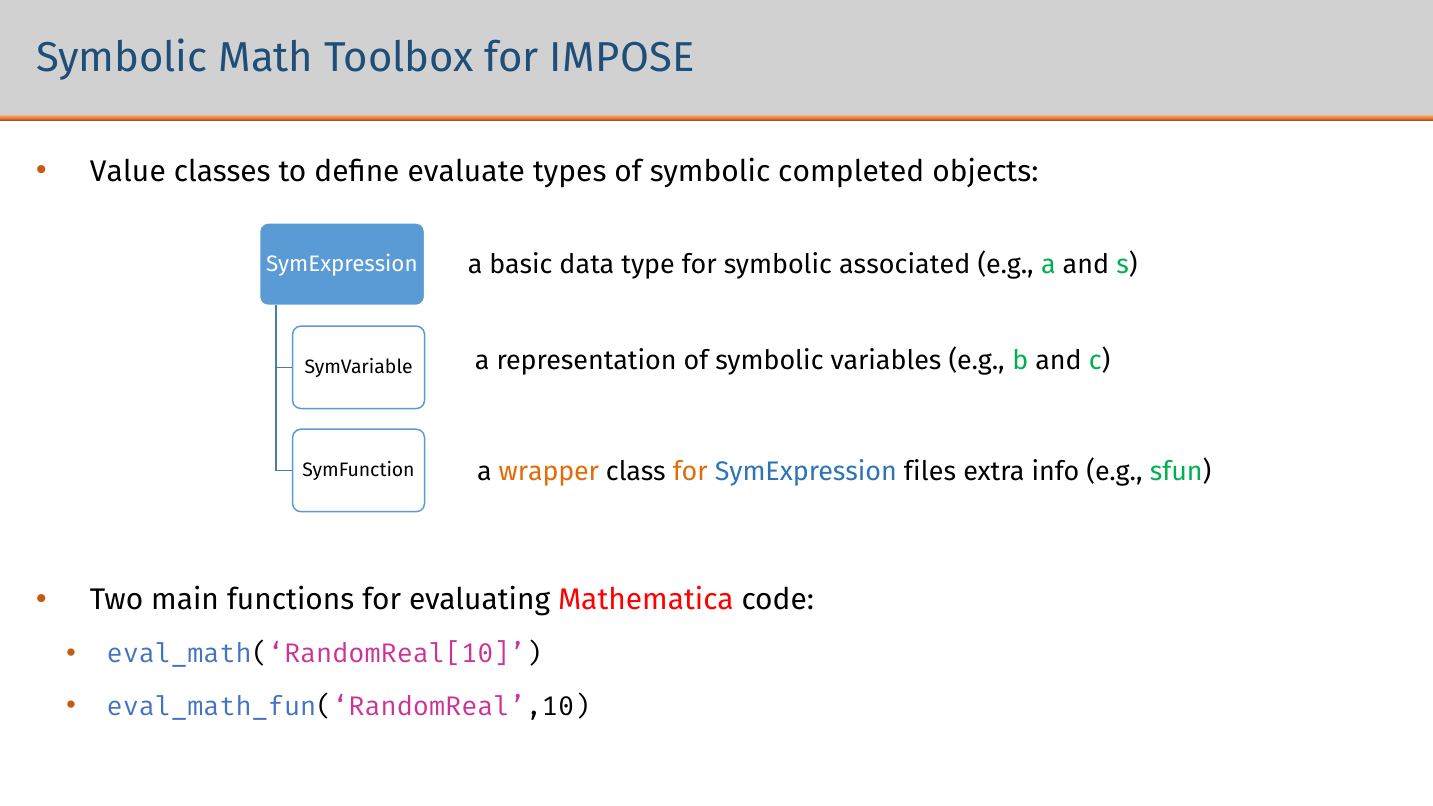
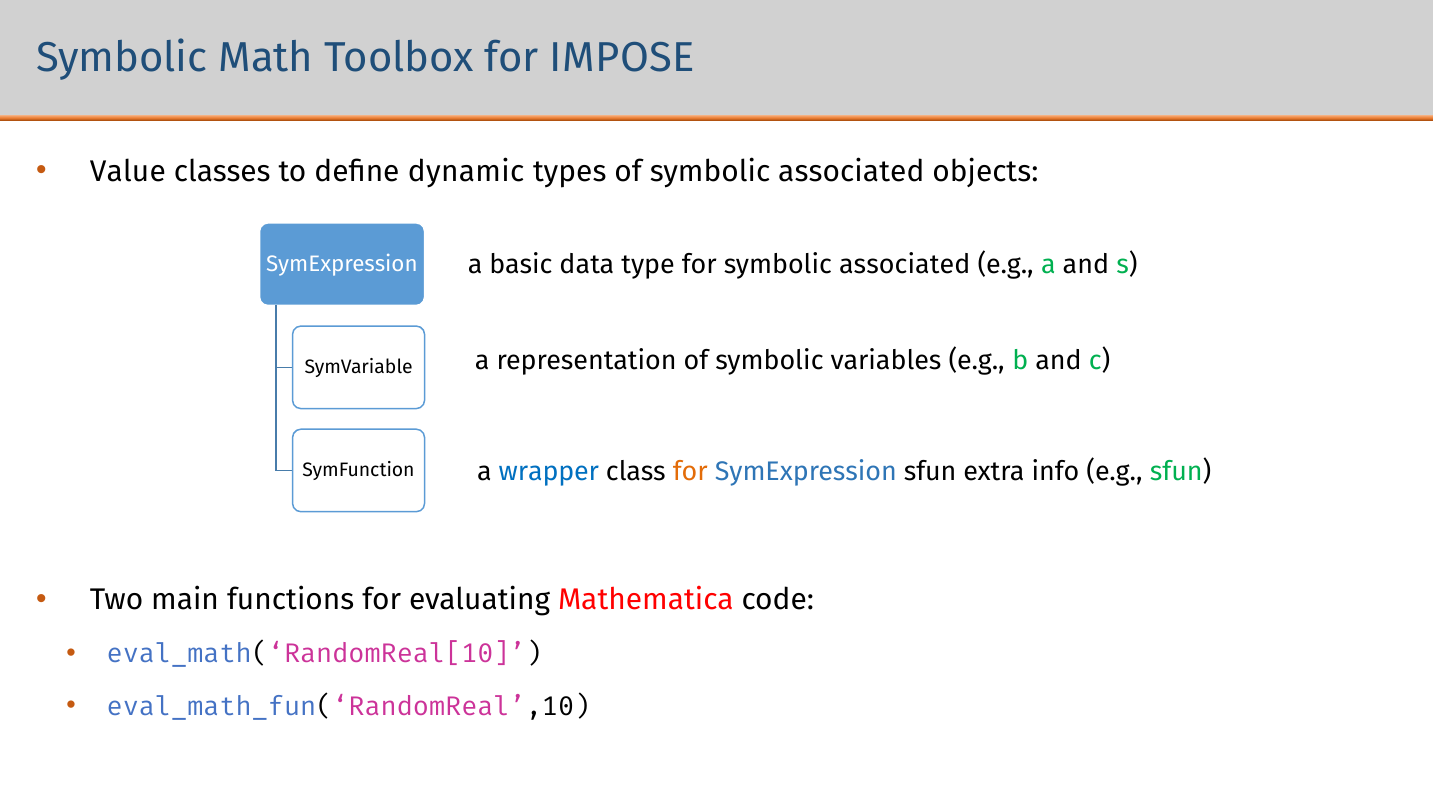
evaluate: evaluate -> dynamic (466, 171)
of symbolic completed: completed -> associated (851, 171)
wrapper colour: orange -> blue (549, 472)
SymExpression files: files -> sfun (930, 472)
